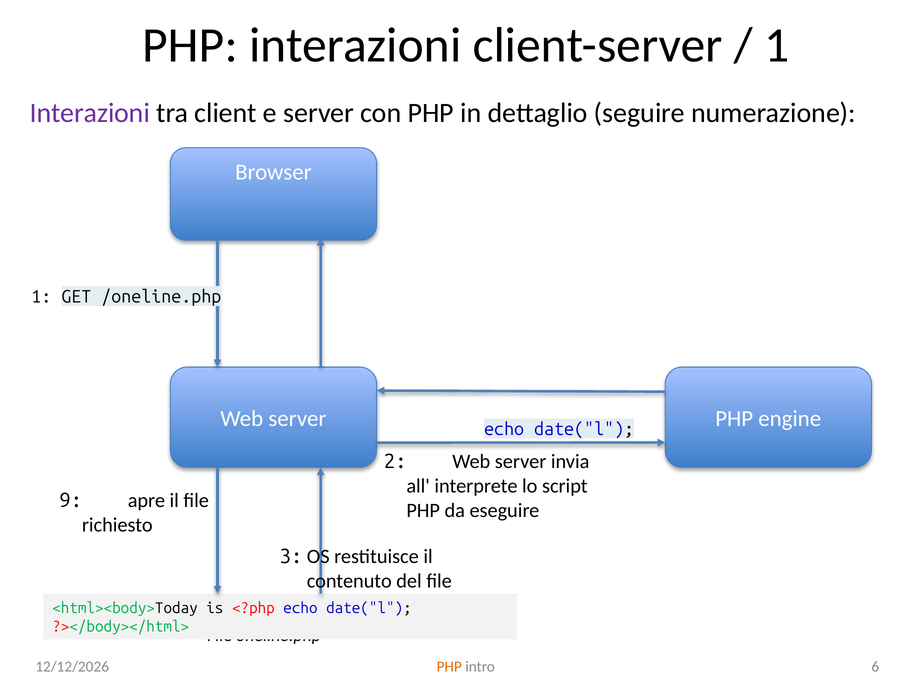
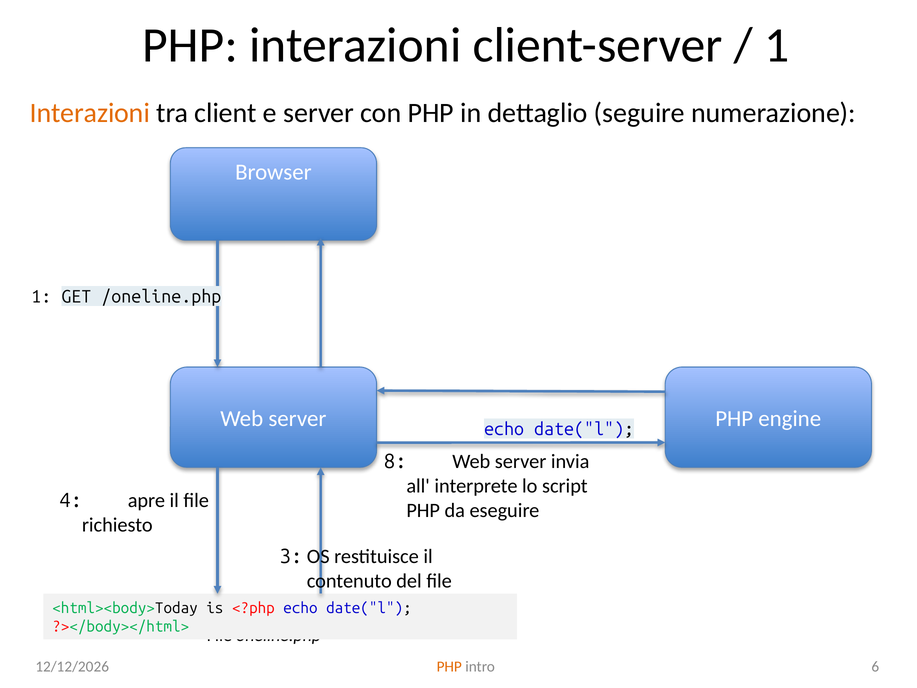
Interazioni colour: purple -> orange (90, 113)
2: 2 -> 8 (395, 461)
9: 9 -> 4 (71, 500)
